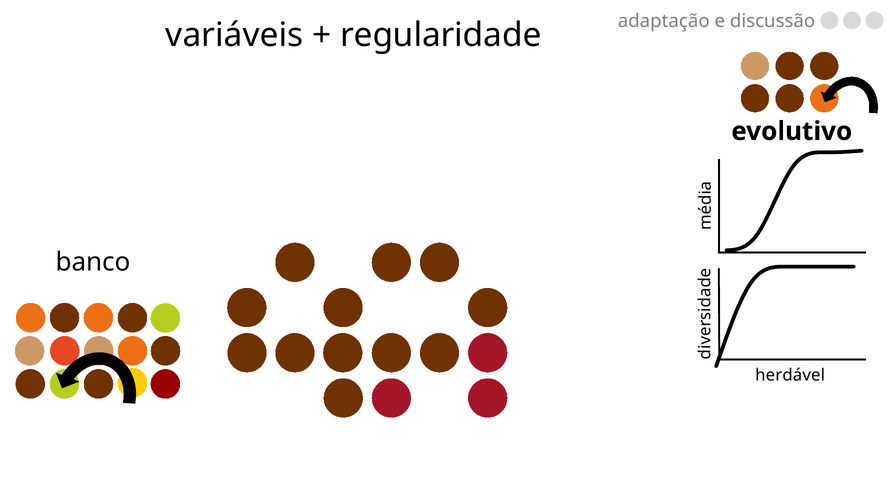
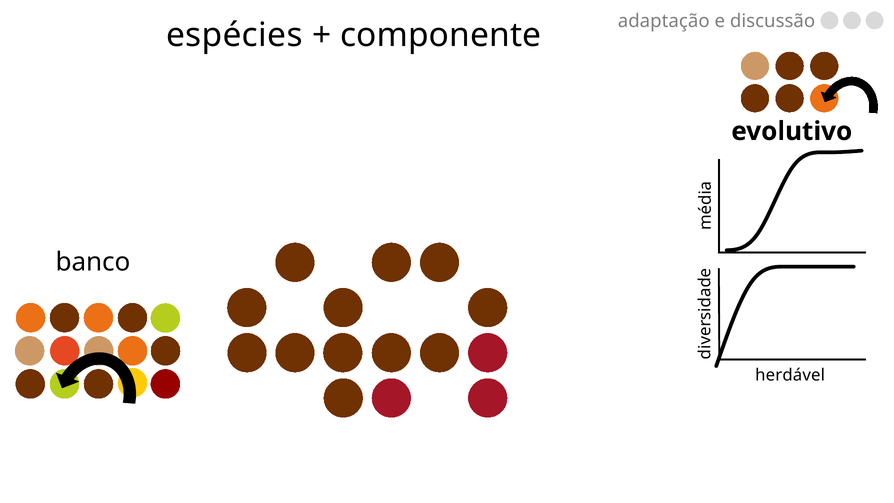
variáveis: variáveis -> espécies (234, 35)
regularidade: regularidade -> componente (441, 35)
